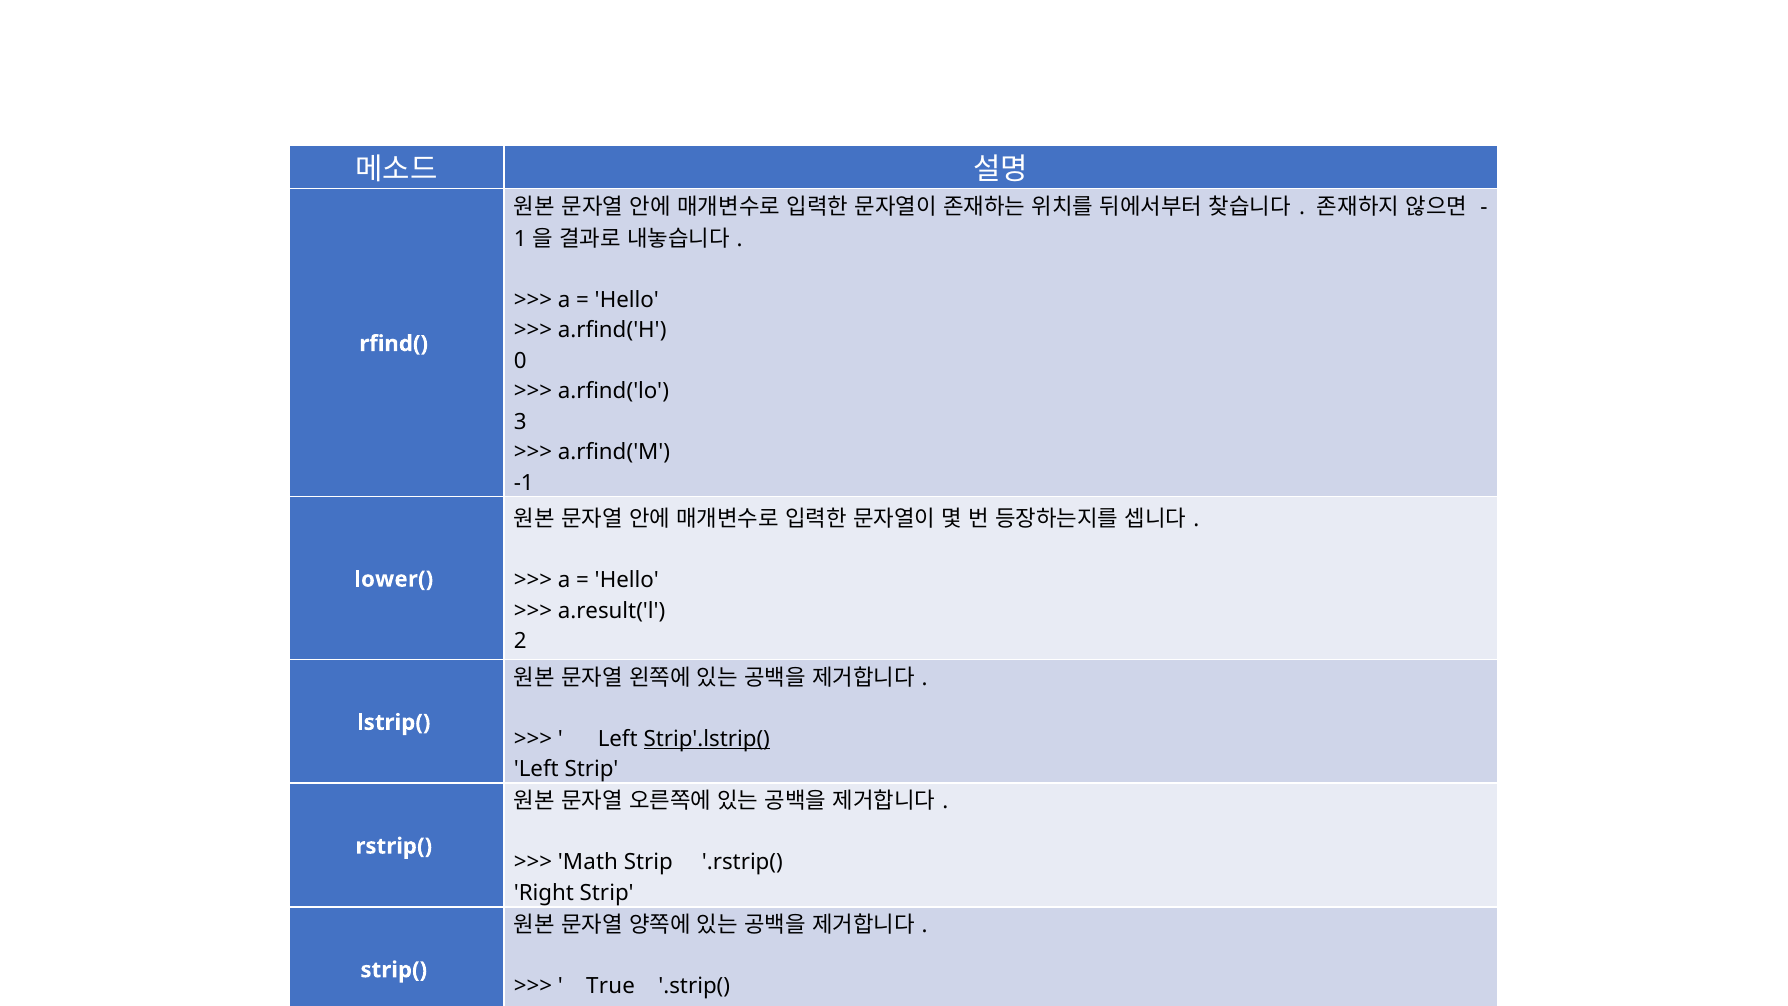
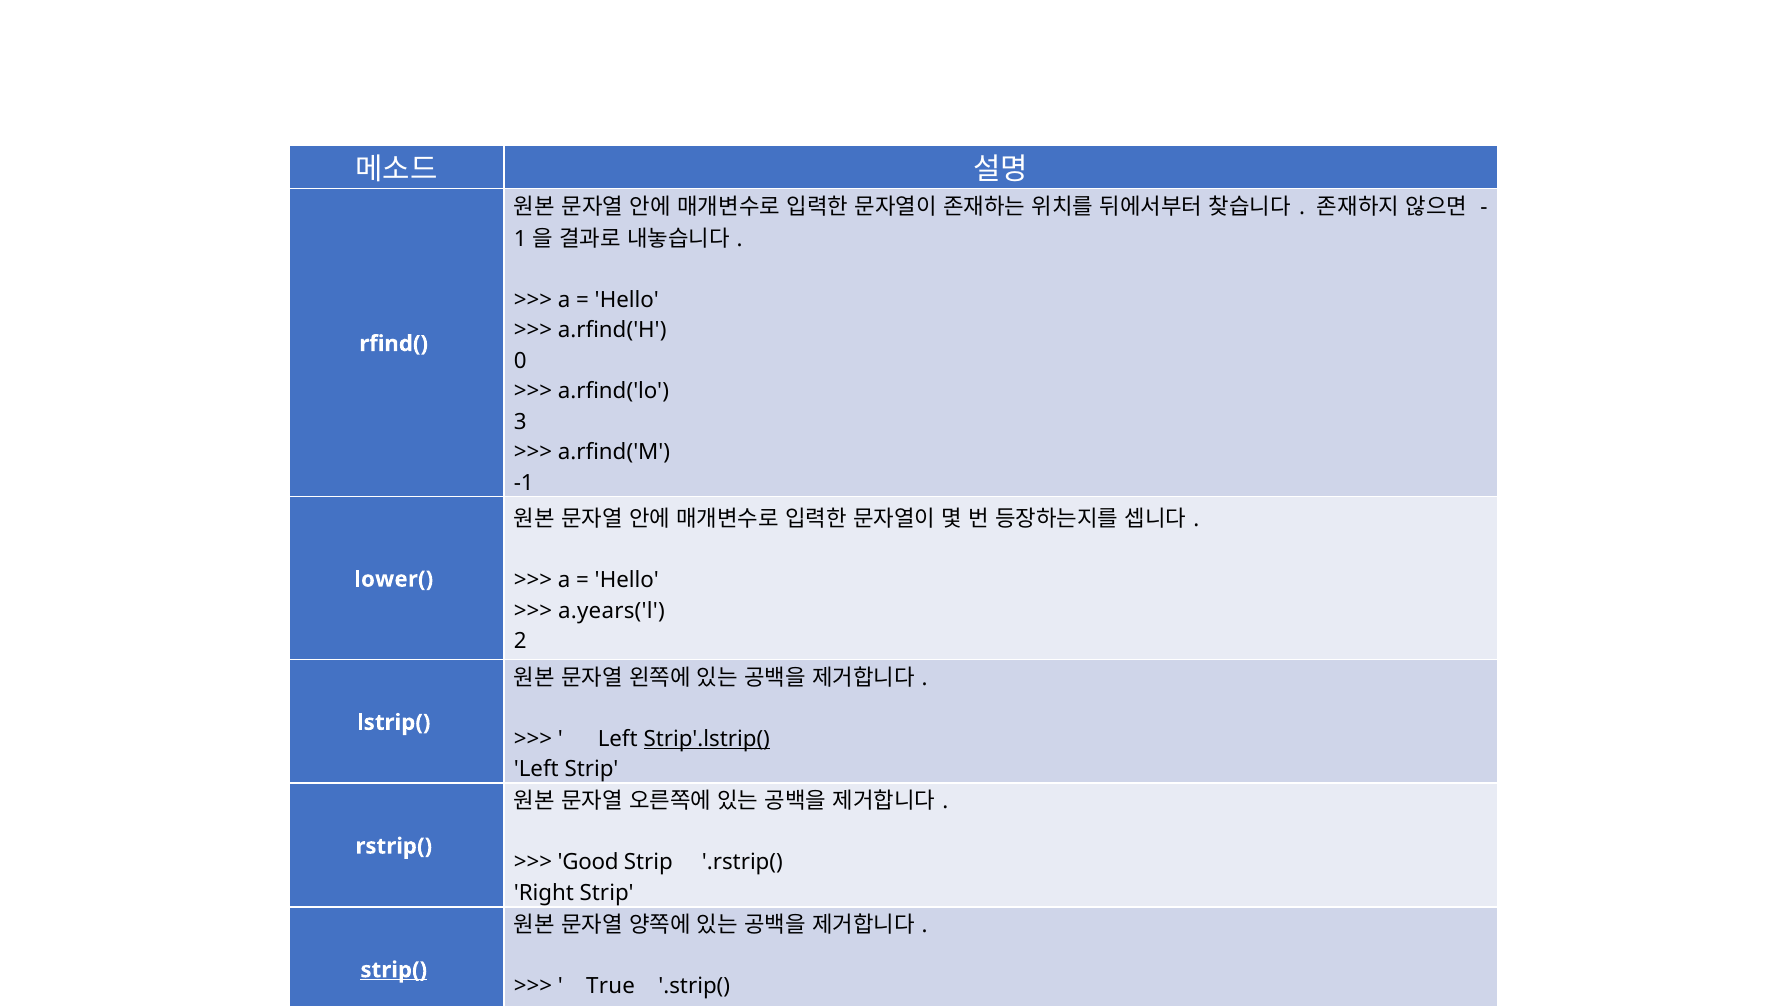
a.result('l: a.result('l -> a.years('l (611, 611)
Math: Math -> Good (588, 862)
strip( underline: none -> present (394, 970)
